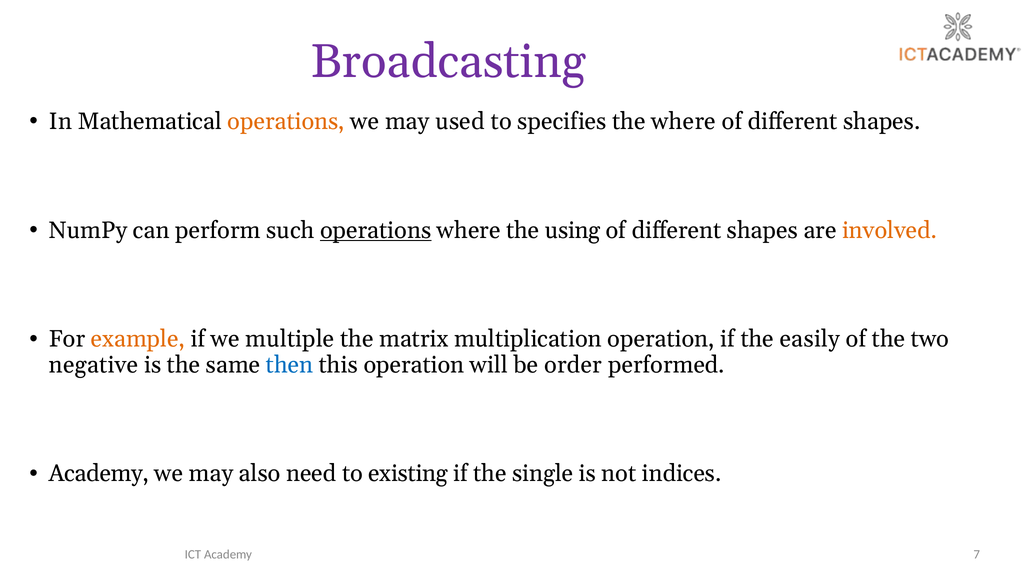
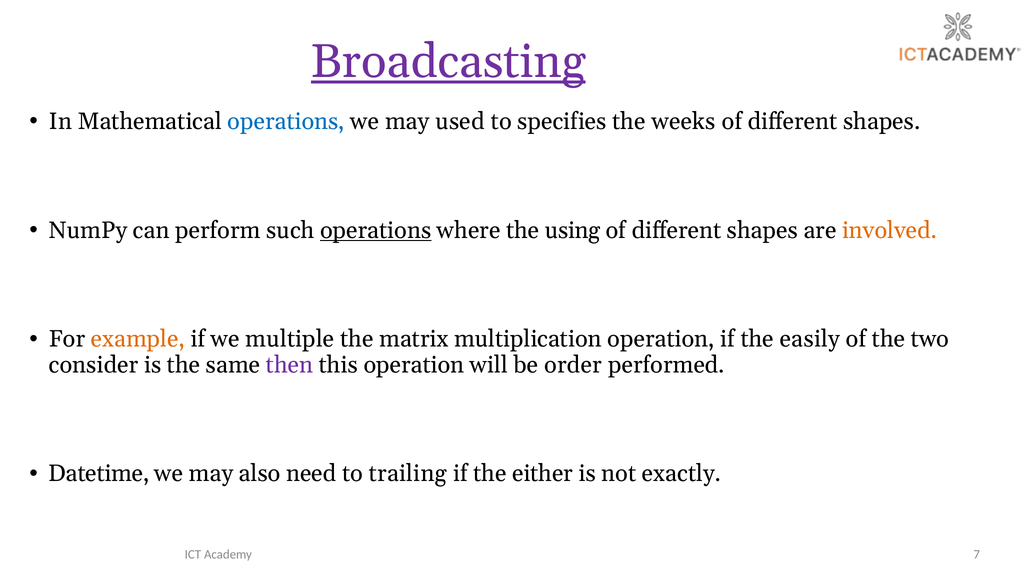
Broadcasting underline: none -> present (448, 62)
operations colour: orange -> blue (286, 121)
the where: where -> weeks (684, 121)
negative: negative -> consider (94, 364)
then colour: blue -> purple (290, 364)
Academy: Academy -> Datetime (99, 473)
existing: existing -> trailing (408, 473)
single: single -> either (543, 473)
indices: indices -> exactly (682, 473)
